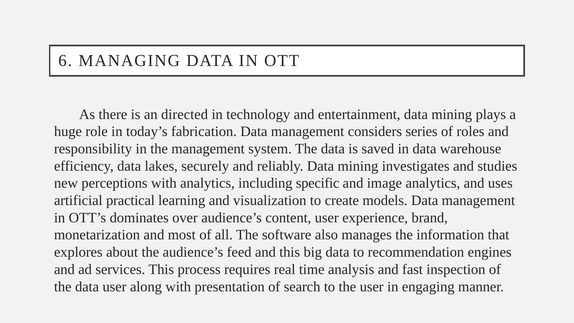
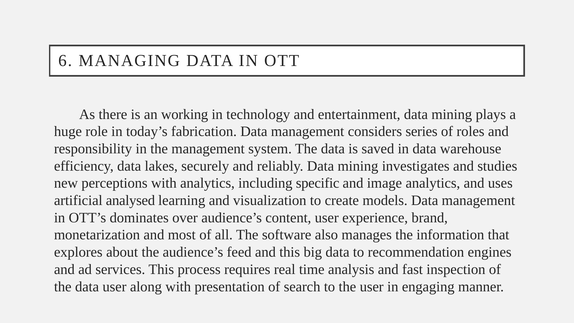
directed: directed -> working (185, 114)
practical: practical -> analysed (130, 200)
